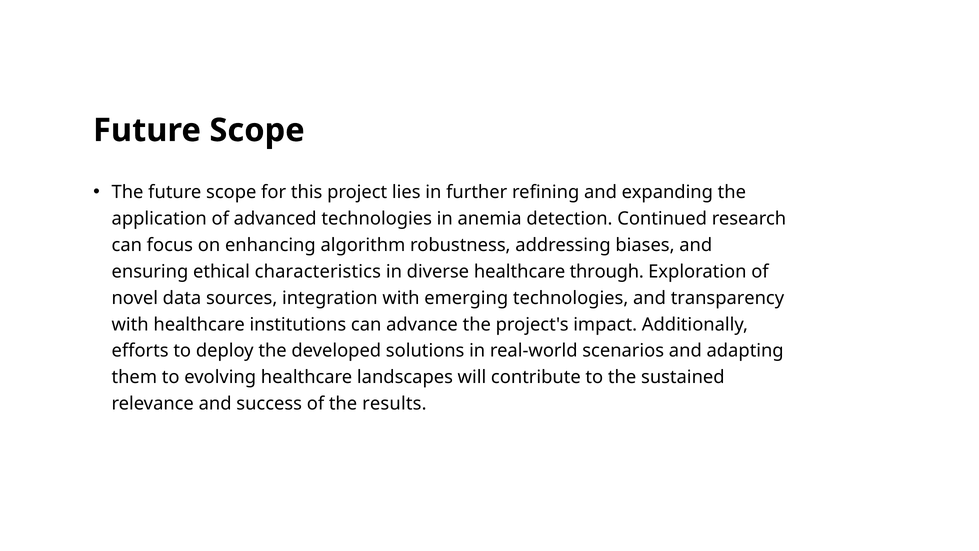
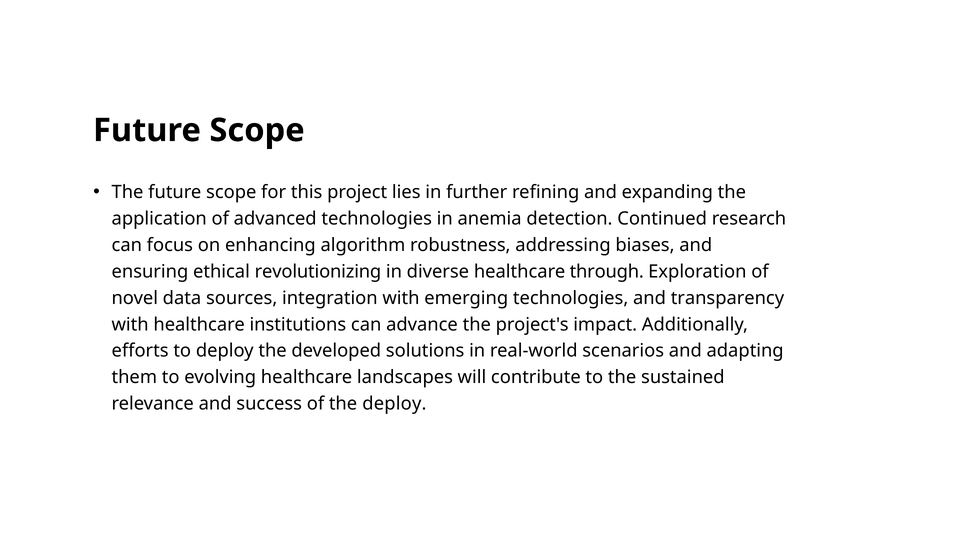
characteristics: characteristics -> revolutionizing (318, 271)
the results: results -> deploy (394, 404)
